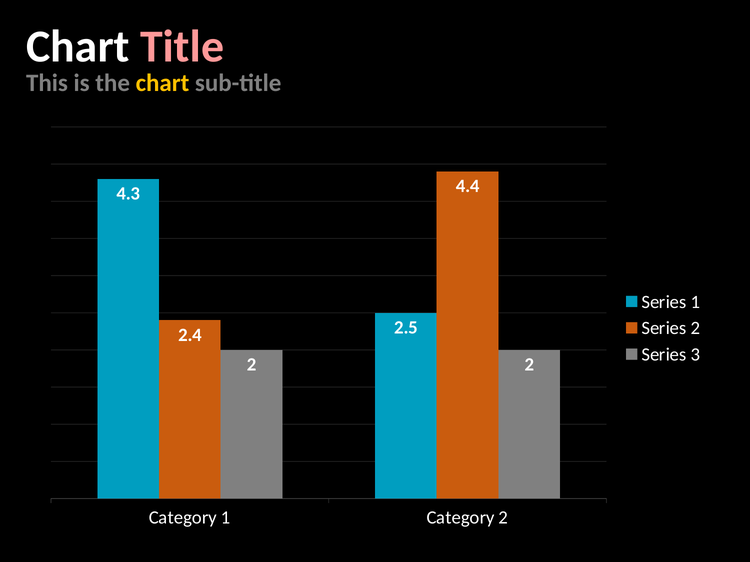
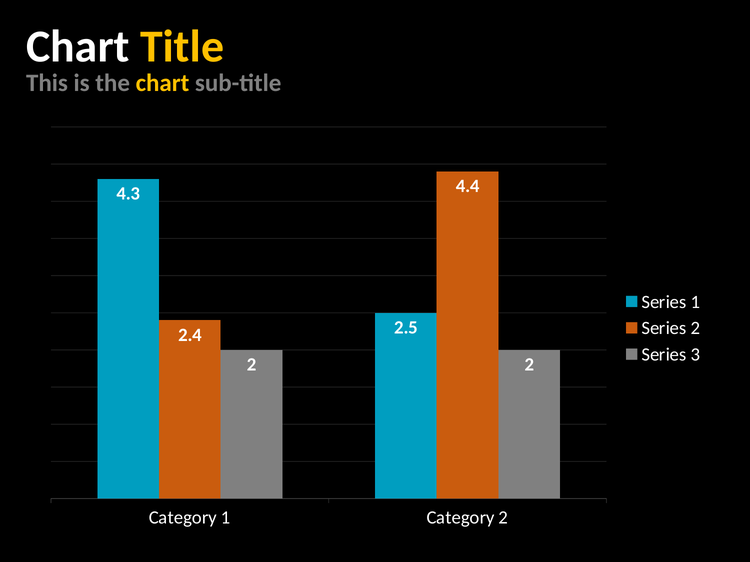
Title colour: pink -> yellow (182, 47)
